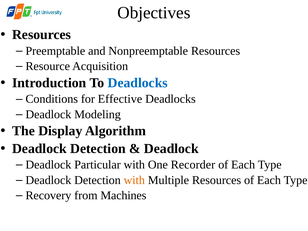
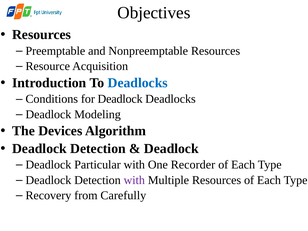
for Effective: Effective -> Deadlock (120, 99)
Display: Display -> Devices (60, 131)
with colour: orange -> purple (134, 180)
Machines: Machines -> Carefully (123, 195)
